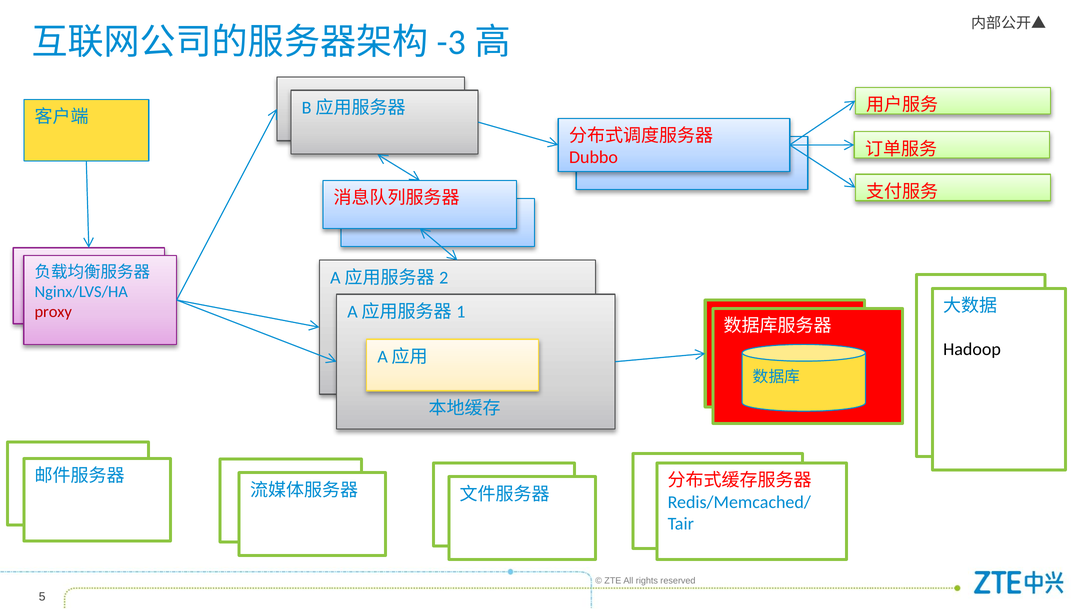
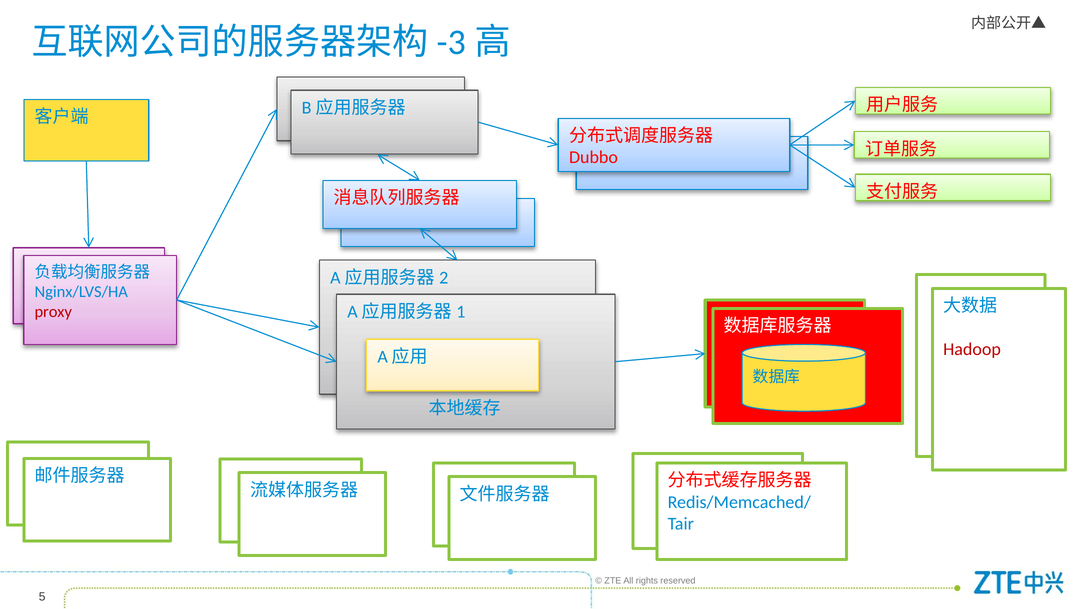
Hadoop colour: black -> red (972, 349)
